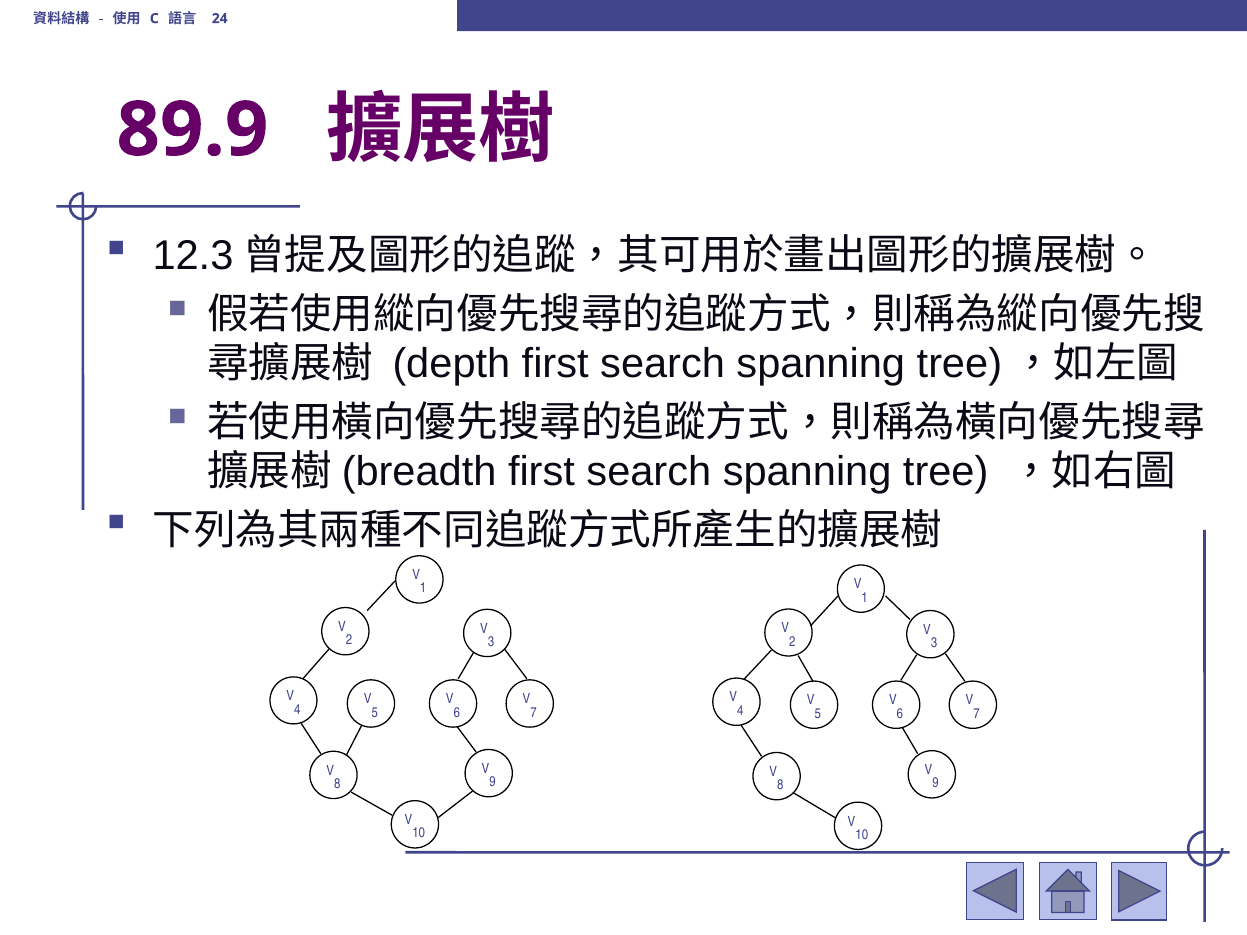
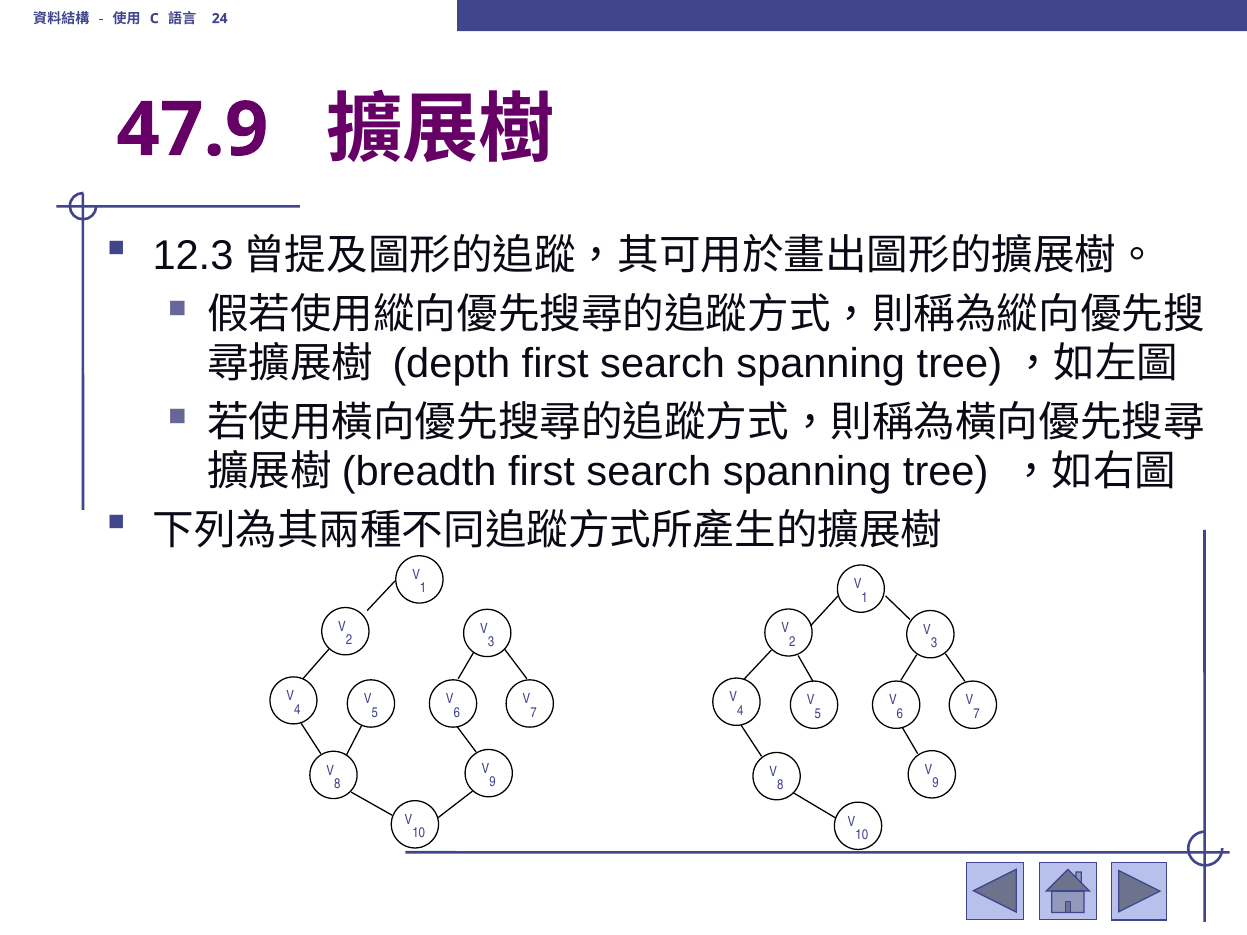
89.9: 89.9 -> 47.9 (192, 130)
